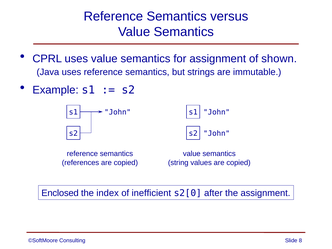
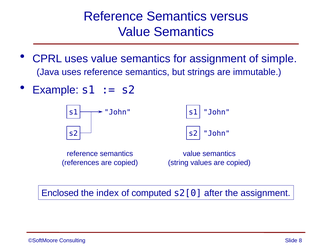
shown: shown -> simple (279, 59)
inefficient: inefficient -> computed (151, 193)
